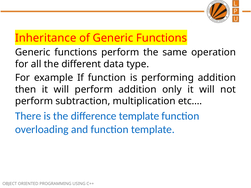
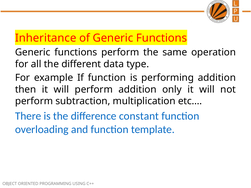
difference template: template -> constant (139, 116)
